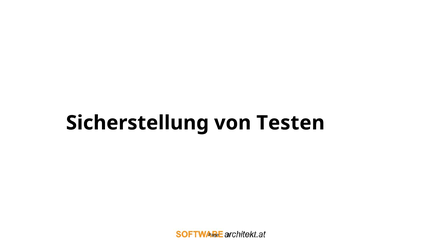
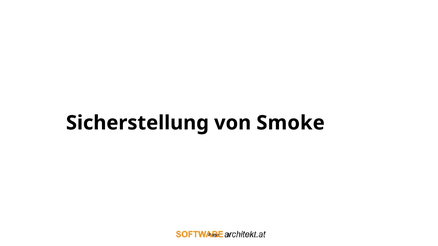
Testen: Testen -> Smoke (291, 123)
